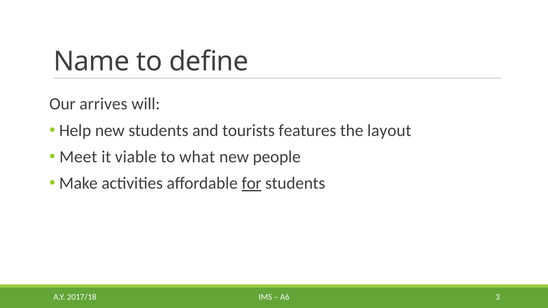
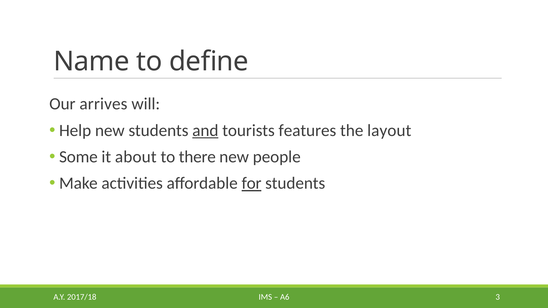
and underline: none -> present (205, 130)
Meet: Meet -> Some (78, 157)
viable: viable -> about (136, 157)
what: what -> there (197, 157)
